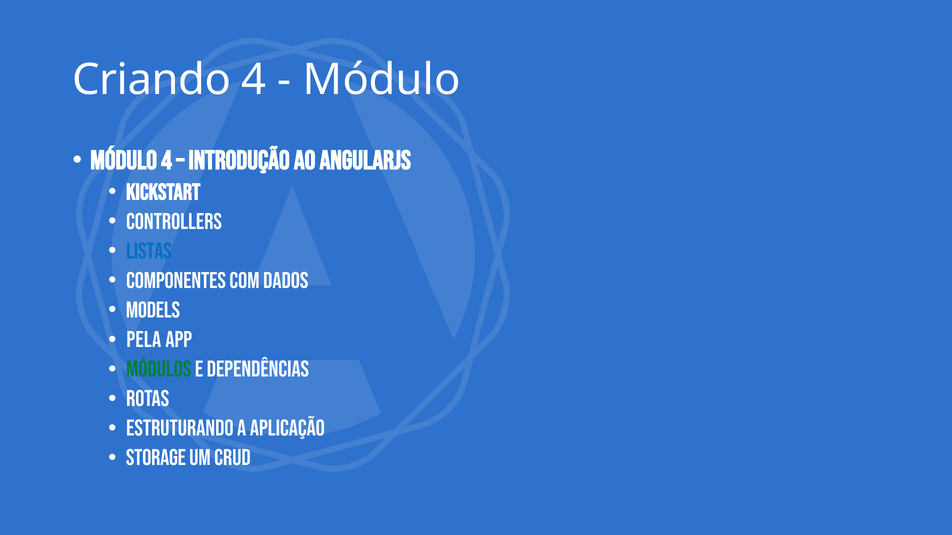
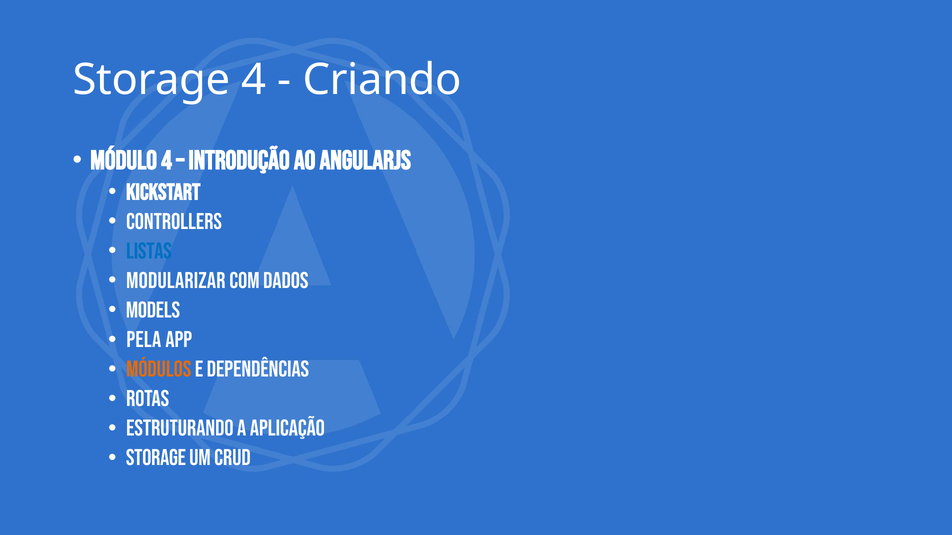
Criando: Criando -> Storage (151, 80)
Módulo: Módulo -> Criando (382, 80)
Componentes: Componentes -> Modularizar (176, 281)
Módulos colour: green -> orange (159, 370)
